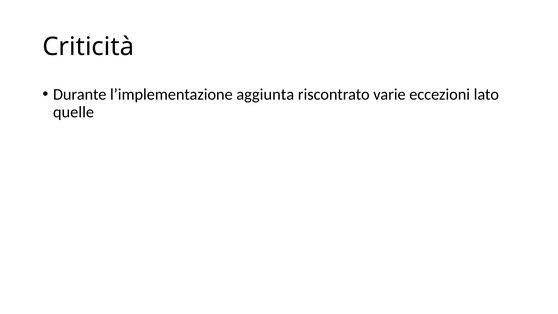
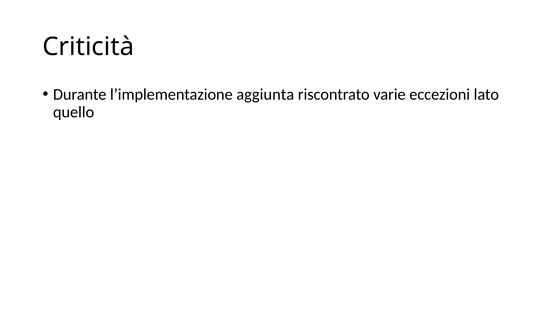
quelle: quelle -> quello (74, 112)
